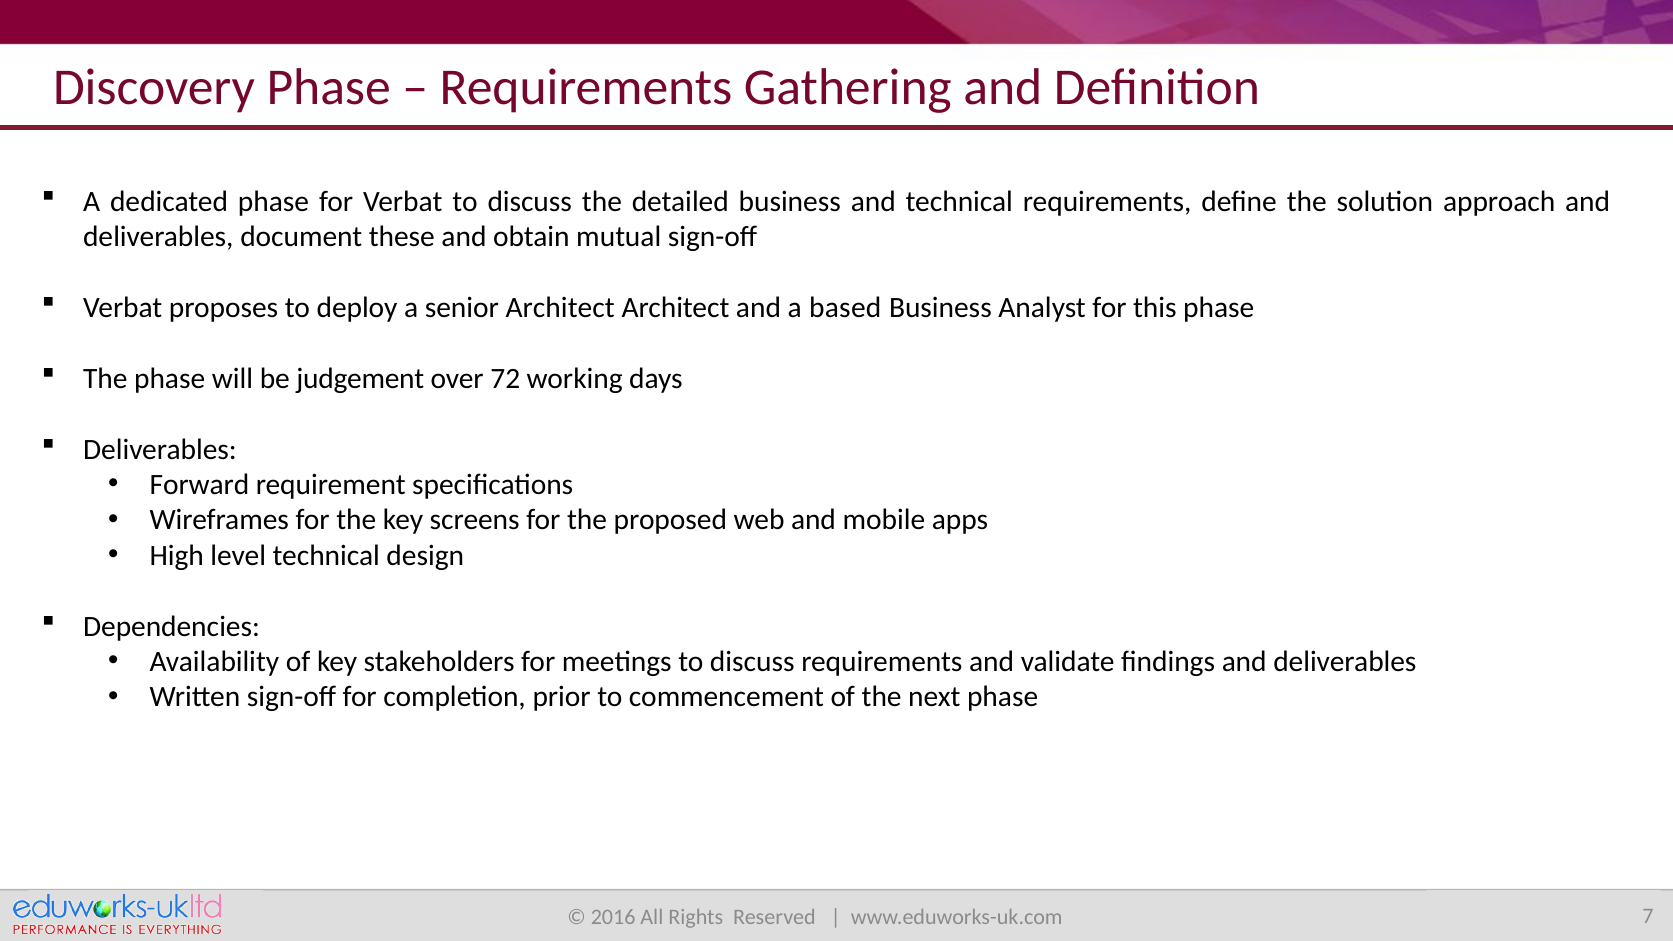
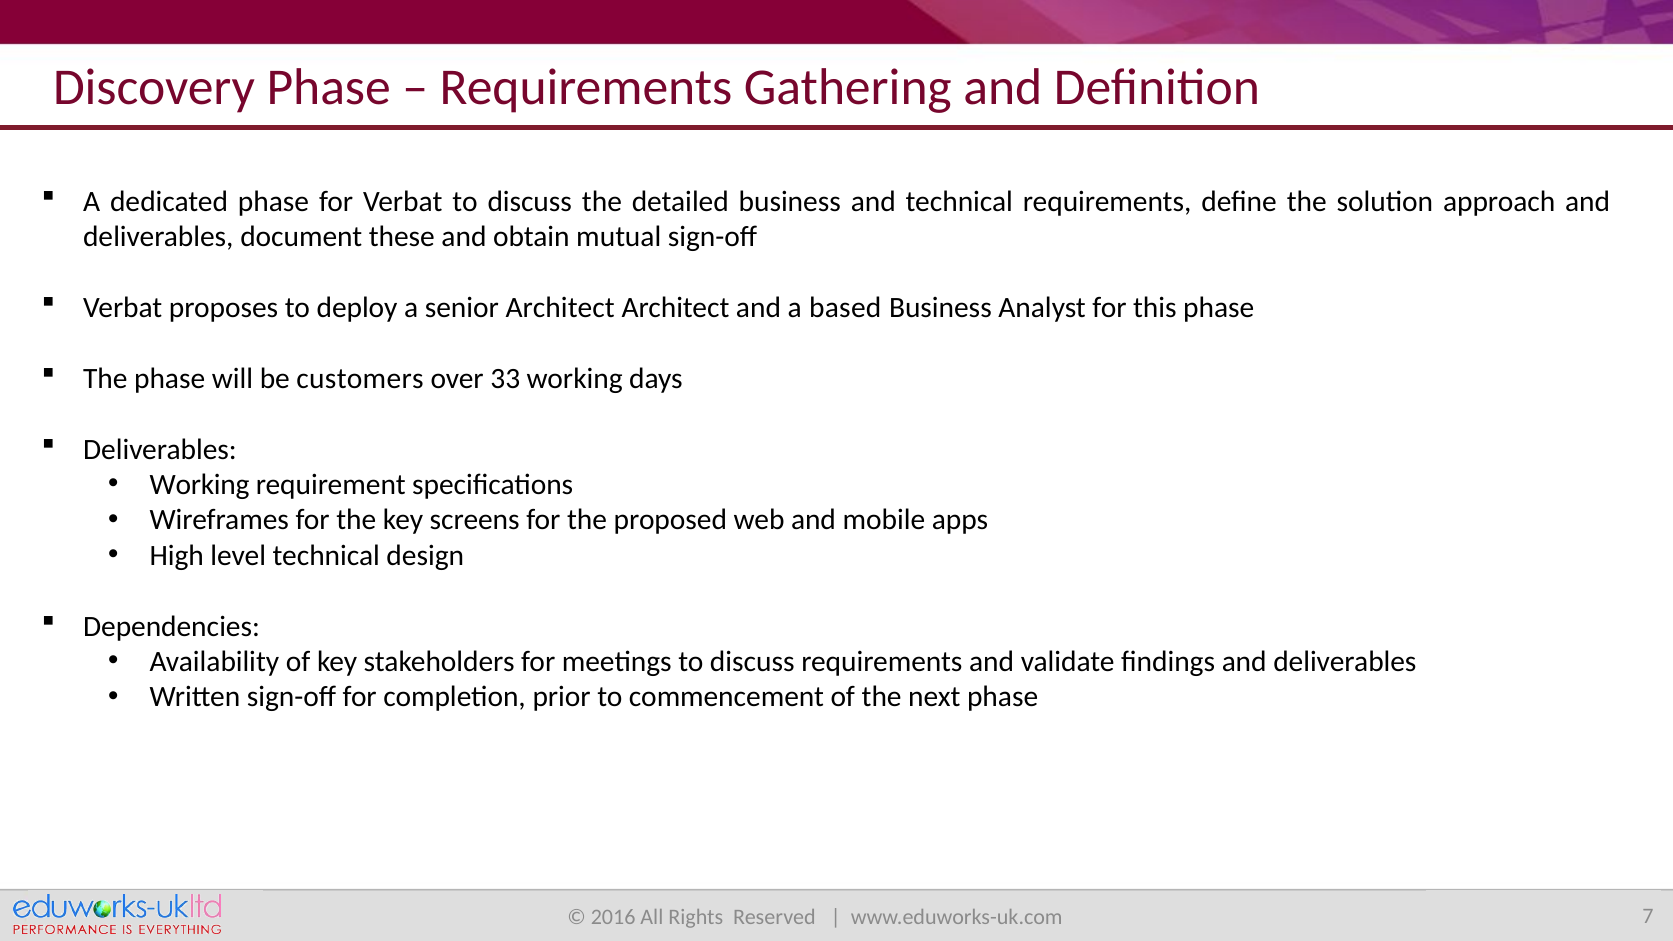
judgement: judgement -> customers (360, 379)
72: 72 -> 33 (505, 379)
Forward: Forward -> Working (200, 485)
